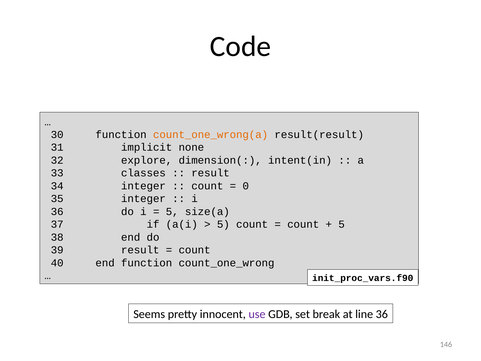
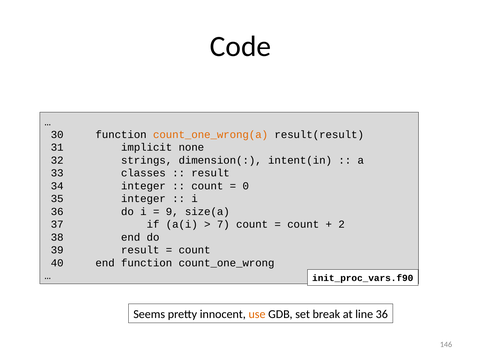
explore: explore -> strings (147, 160)
5: 5 -> 9 (172, 211)
5: 5 -> 7 (223, 224)
5: 5 -> 2 (342, 224)
use colour: purple -> orange (257, 314)
